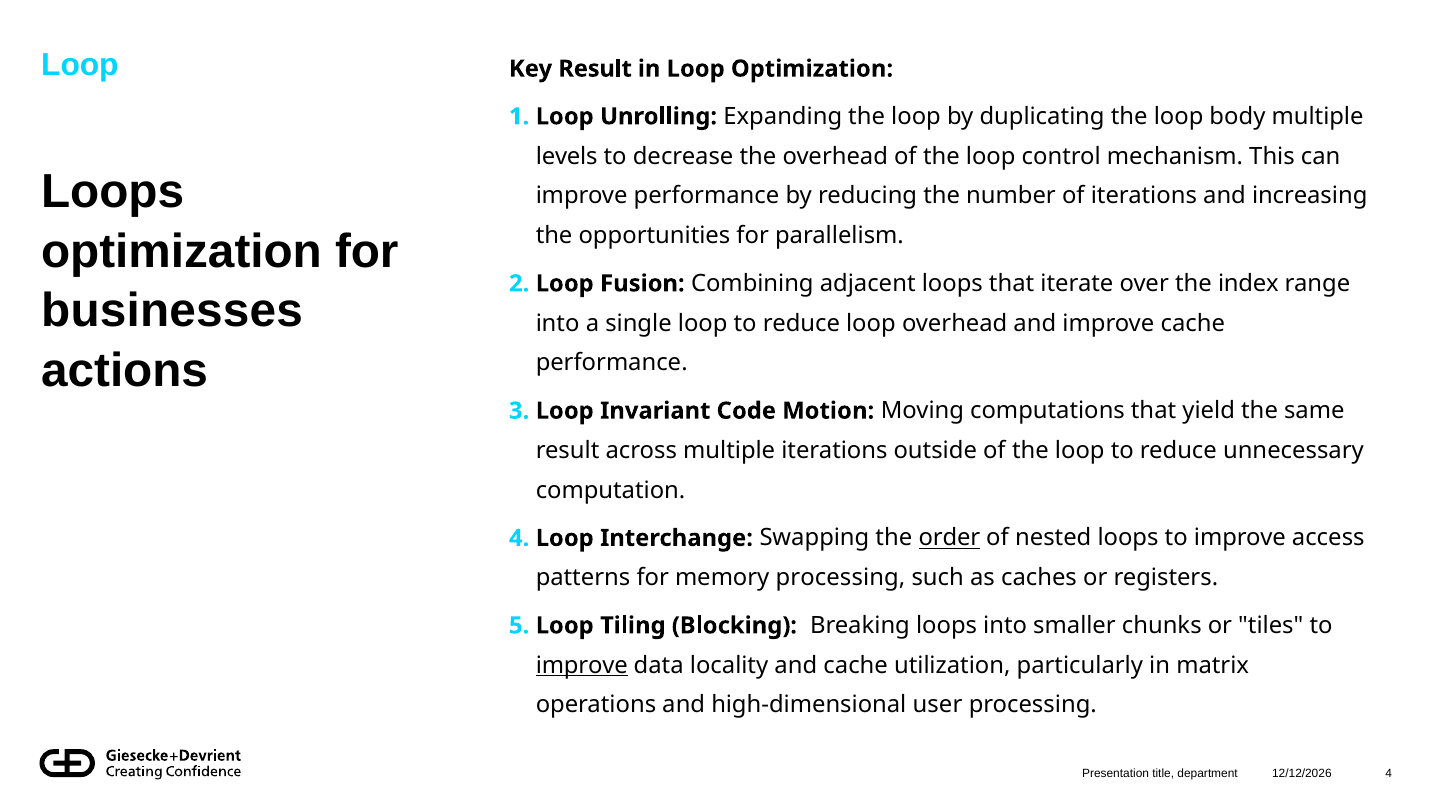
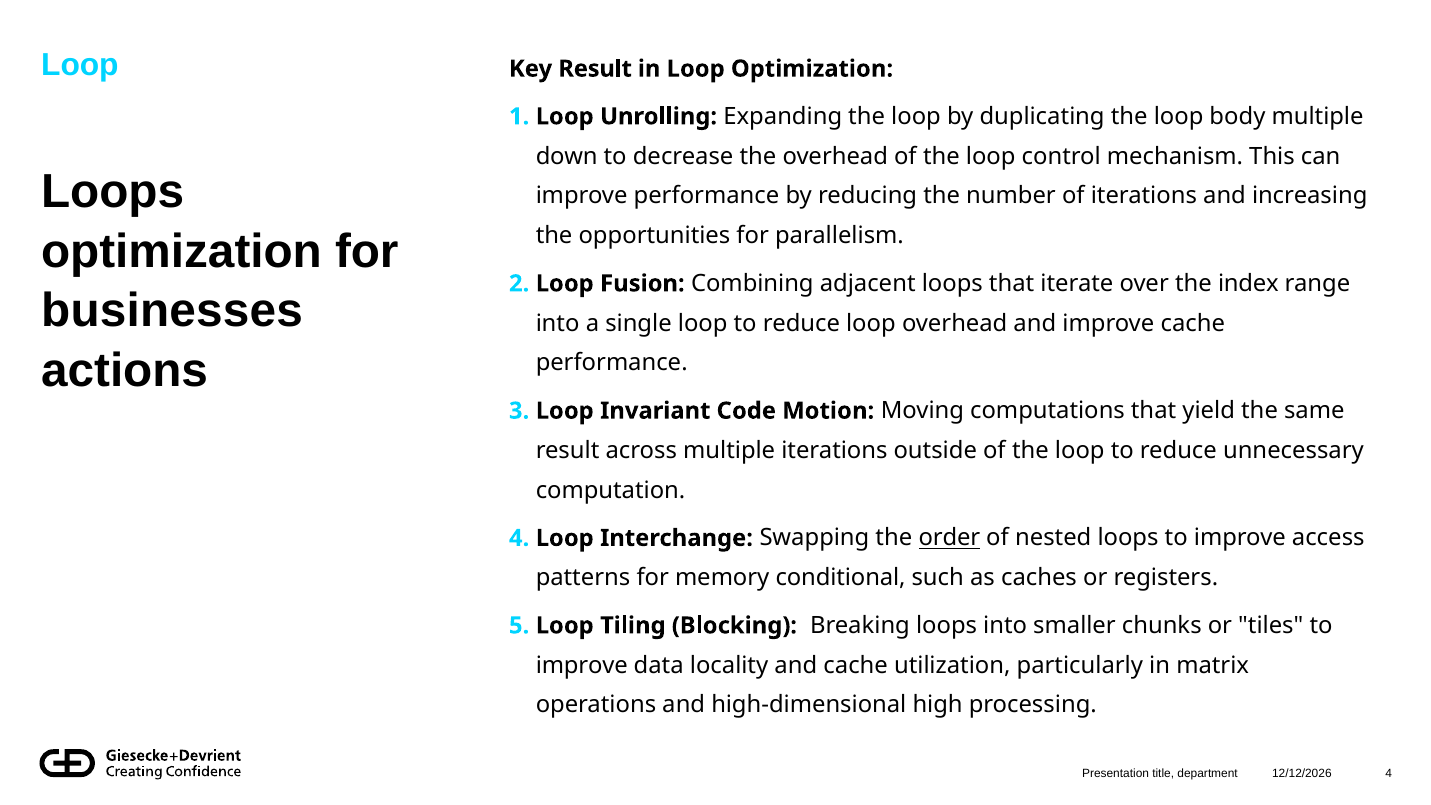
levels: levels -> down (567, 156)
memory processing: processing -> conditional (841, 578)
improve underline: present -> none (582, 665)
user: user -> high (938, 705)
